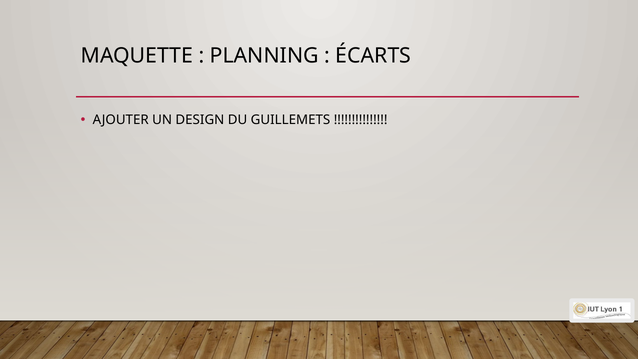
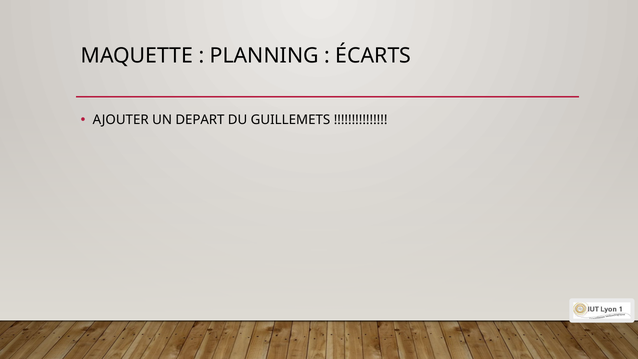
DESIGN: DESIGN -> DEPART (200, 120)
